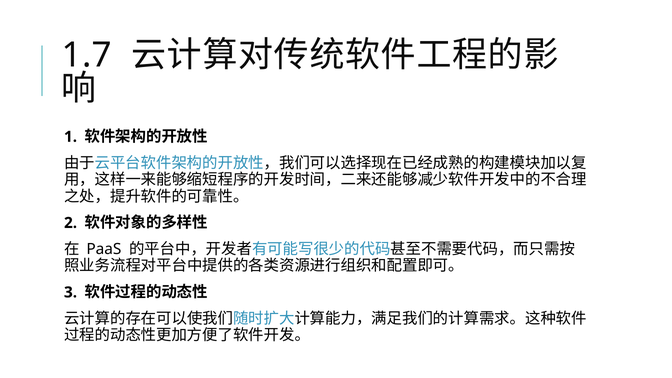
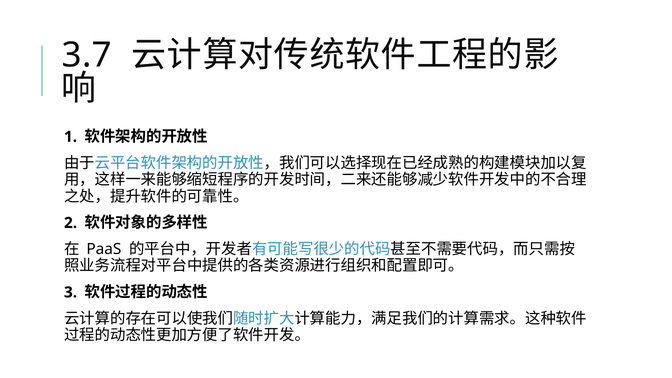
1.7: 1.7 -> 3.7 (87, 55)
